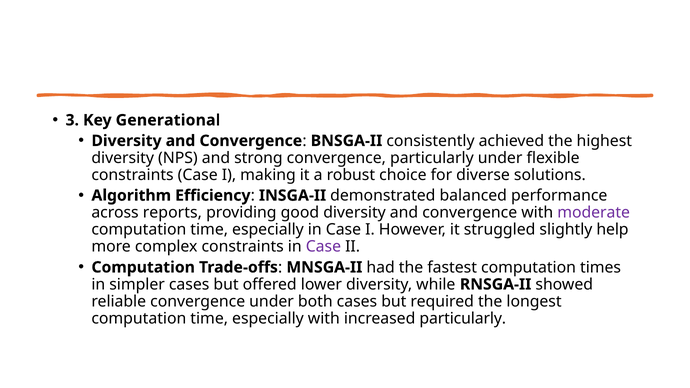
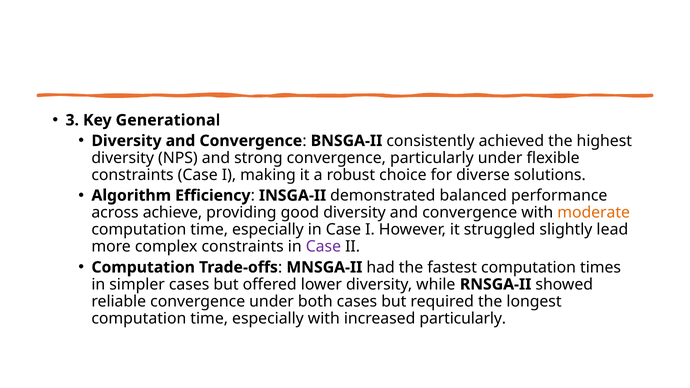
reports: reports -> achieve (172, 213)
moderate colour: purple -> orange (594, 213)
help: help -> lead (612, 230)
